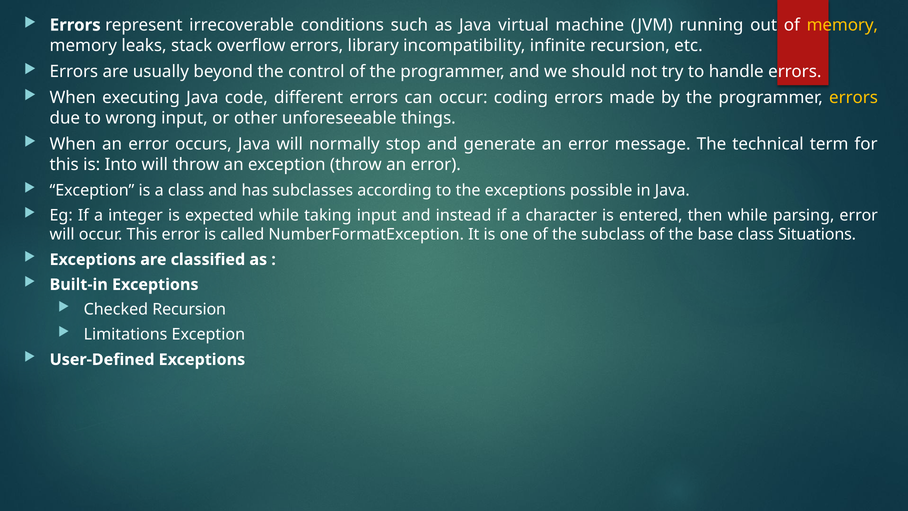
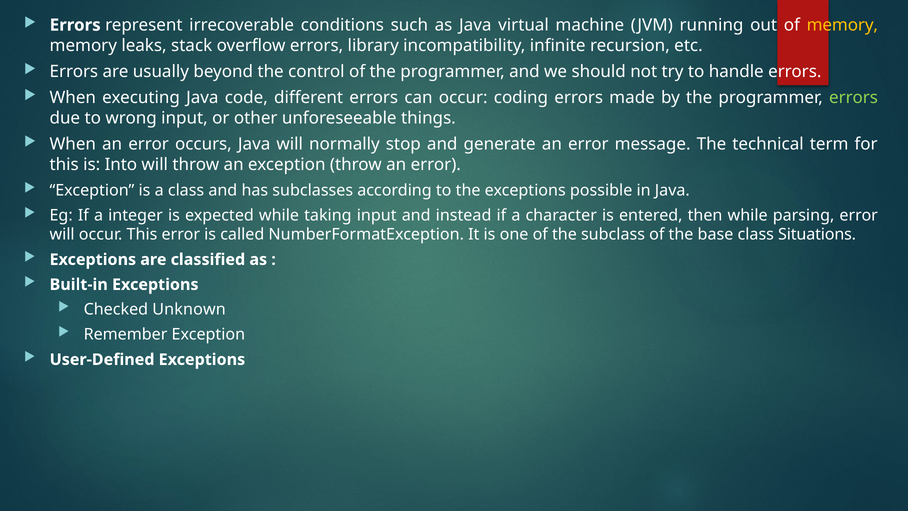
errors colour: yellow -> light green (854, 98)
Checked Recursion: Recursion -> Unknown (189, 309)
Limitations: Limitations -> Remember (126, 334)
